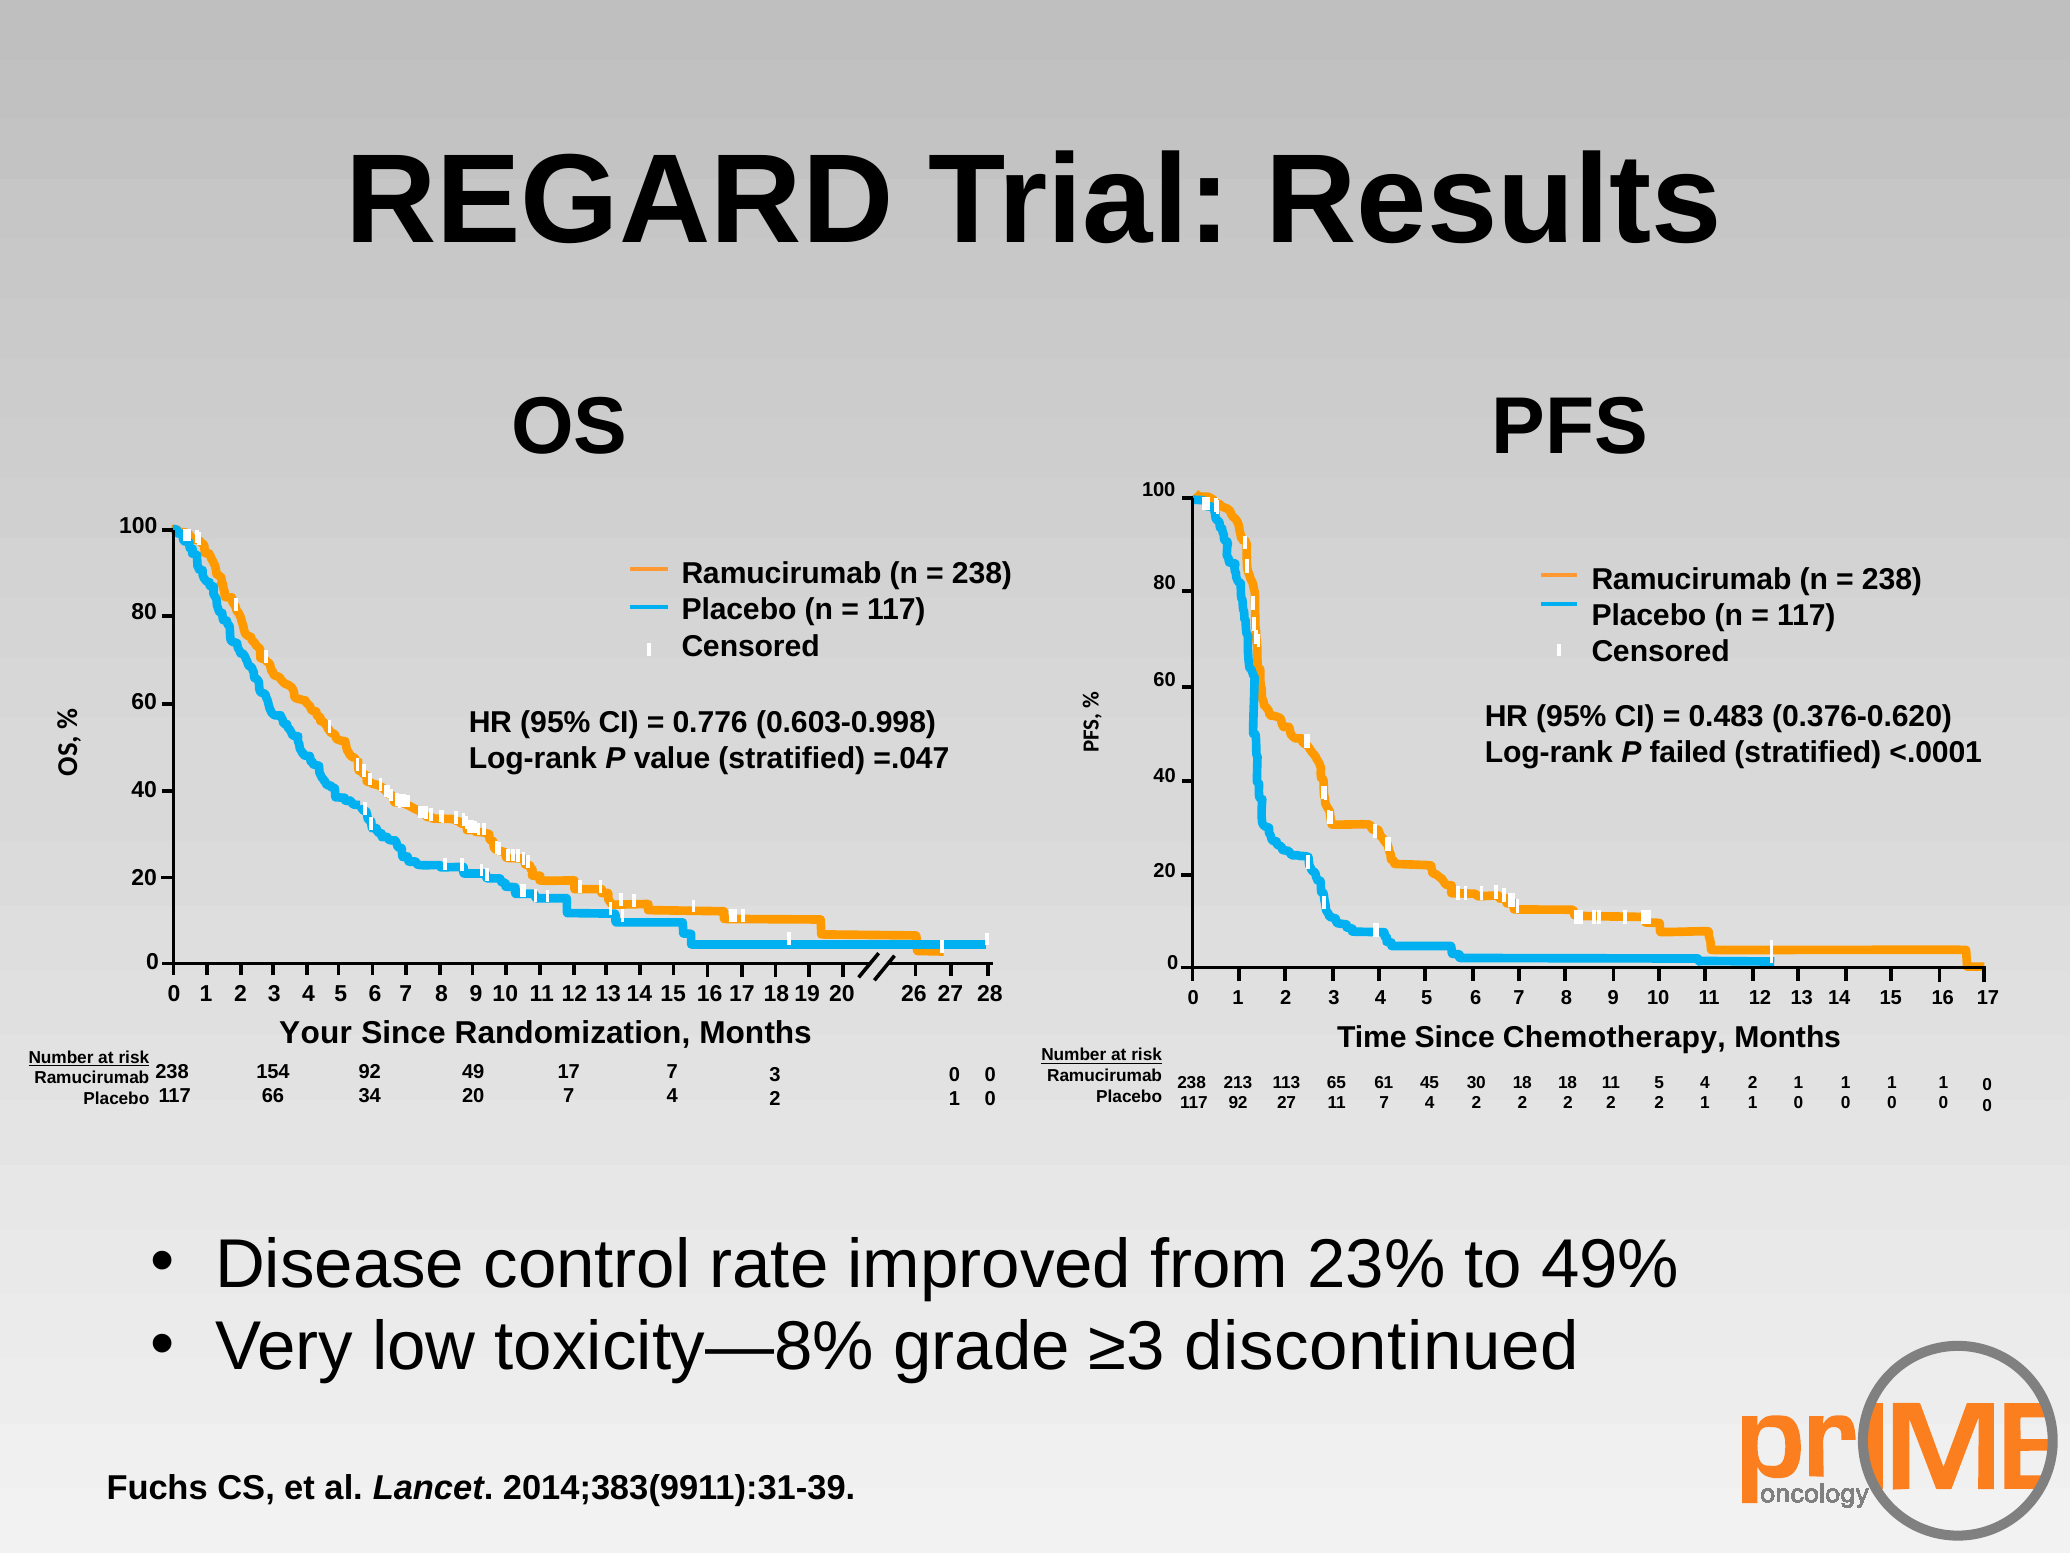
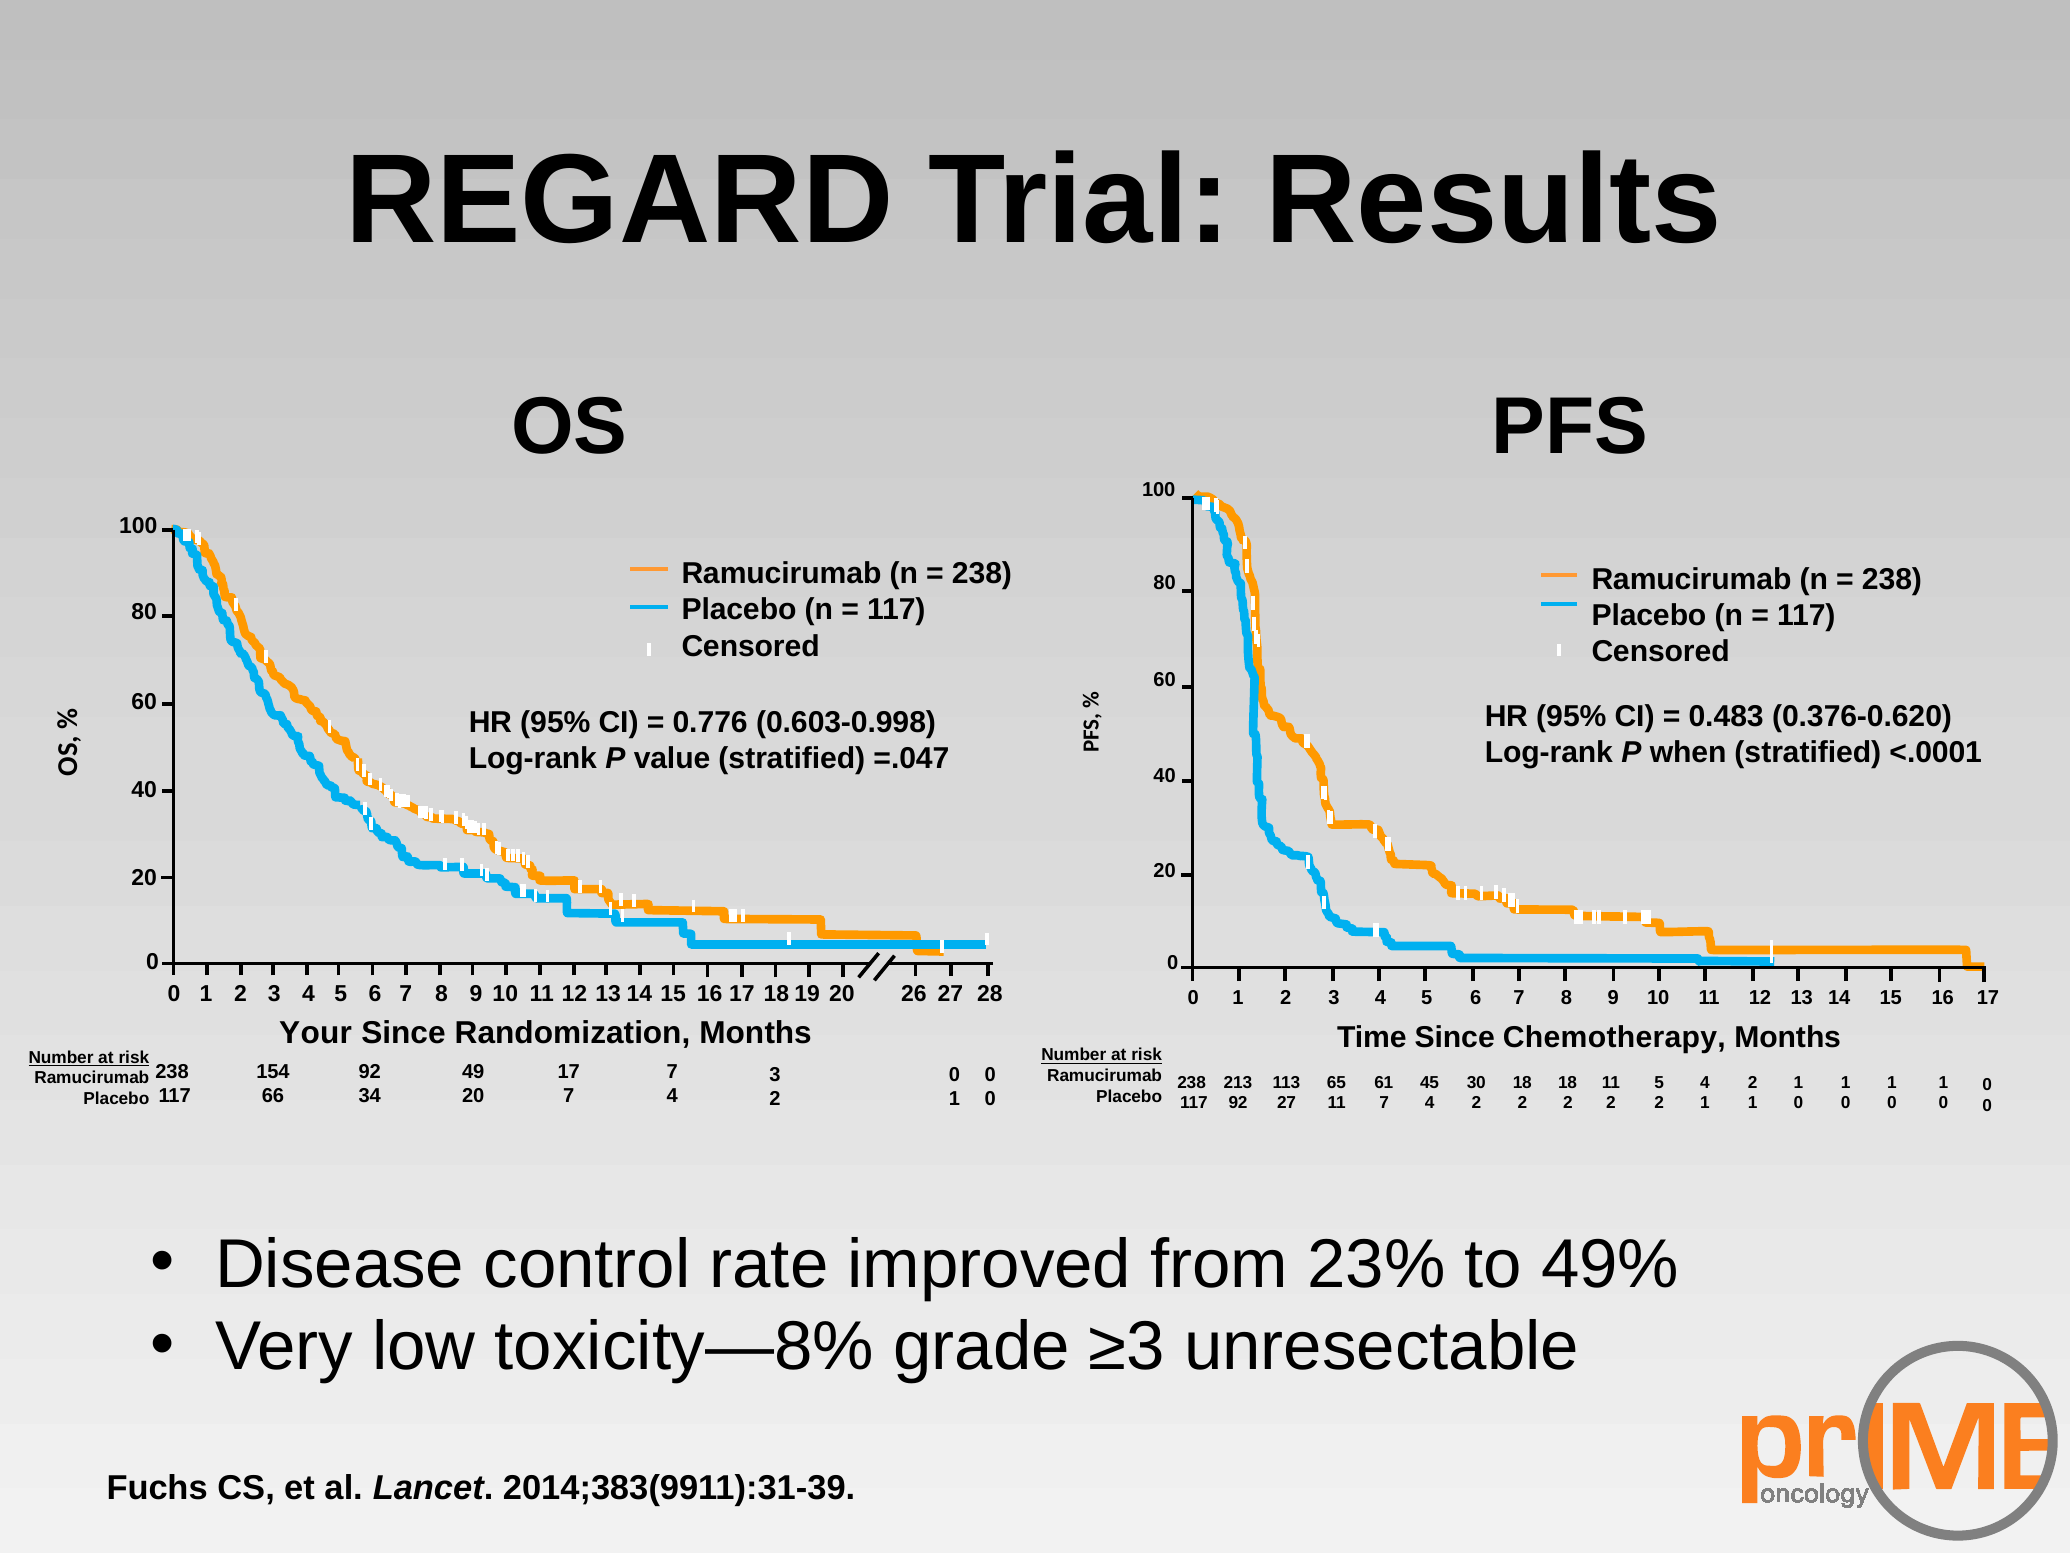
failed: failed -> when (1688, 752)
discontinued: discontinued -> unresectable (1382, 1347)
